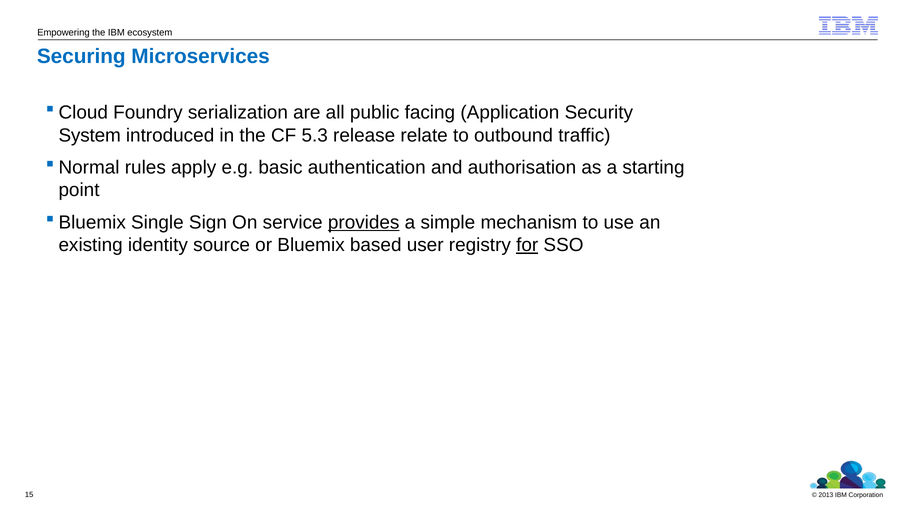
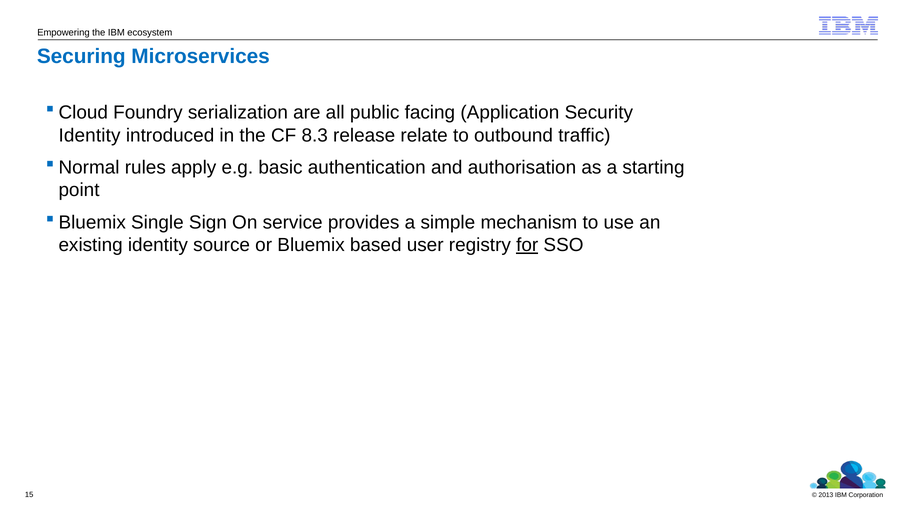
System: System -> Identity (90, 135)
5.3: 5.3 -> 8.3 (315, 135)
provides underline: present -> none (364, 222)
